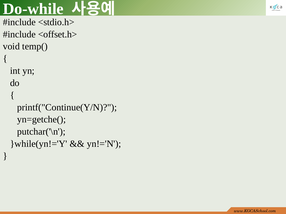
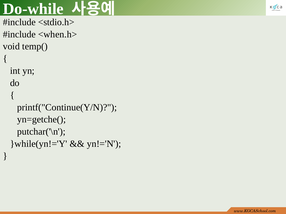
<offset.h>: <offset.h> -> <when.h> (58, 34)
